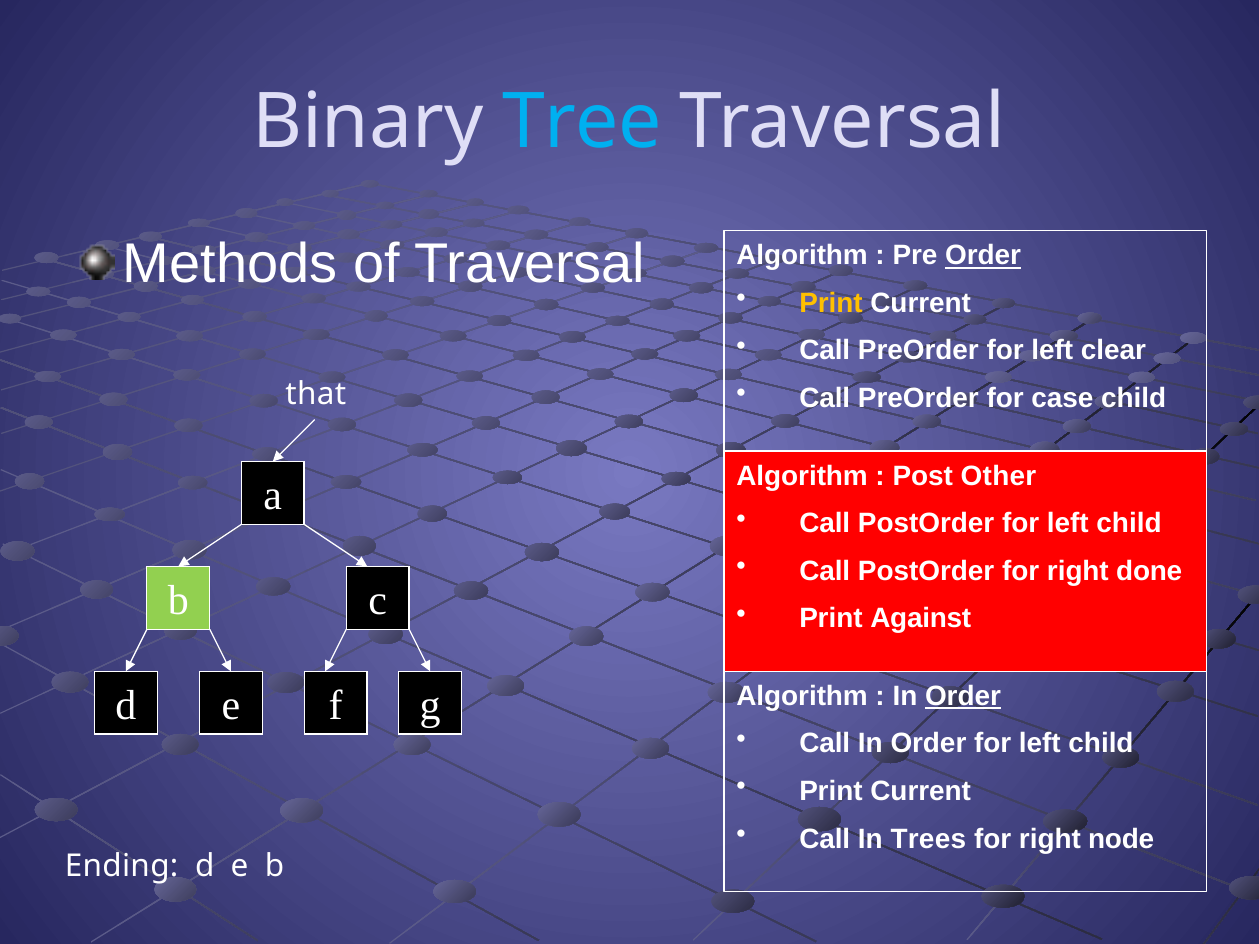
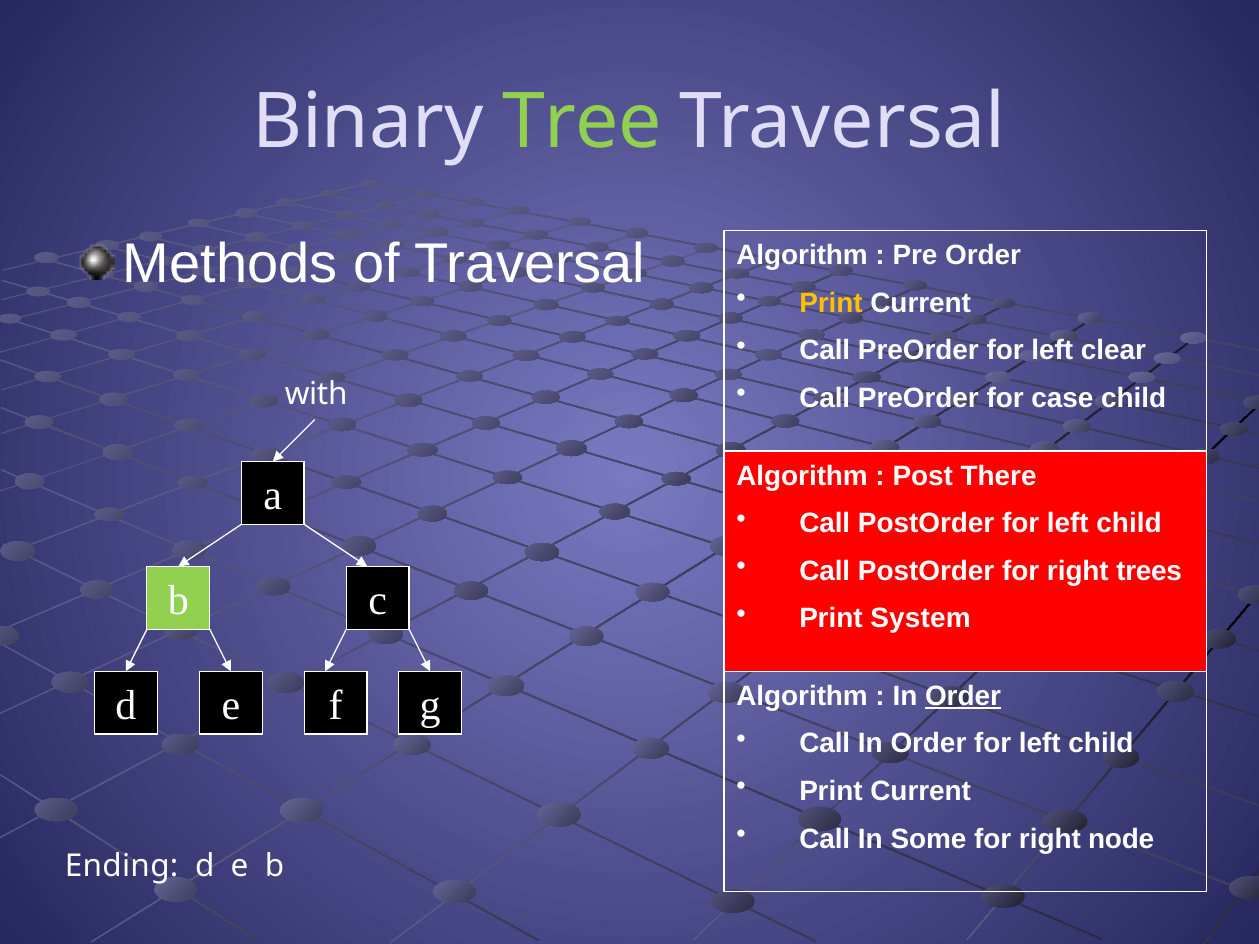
Tree colour: light blue -> light green (582, 122)
Order underline: present -> none (983, 256)
that: that -> with (316, 394)
Other: Other -> There (999, 476)
done: done -> trees (1149, 571)
Against: Against -> System (921, 619)
Trees: Trees -> Some (928, 839)
